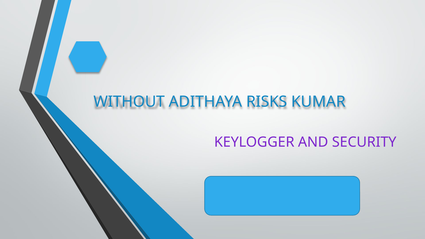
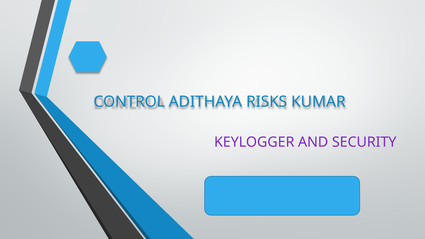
WITHOUT: WITHOUT -> CONTROL (129, 102)
